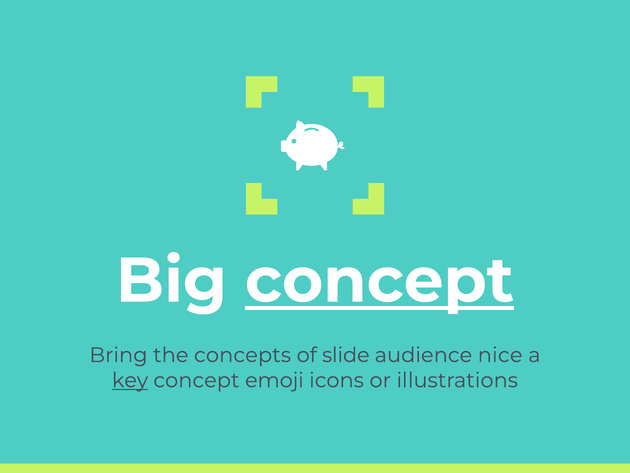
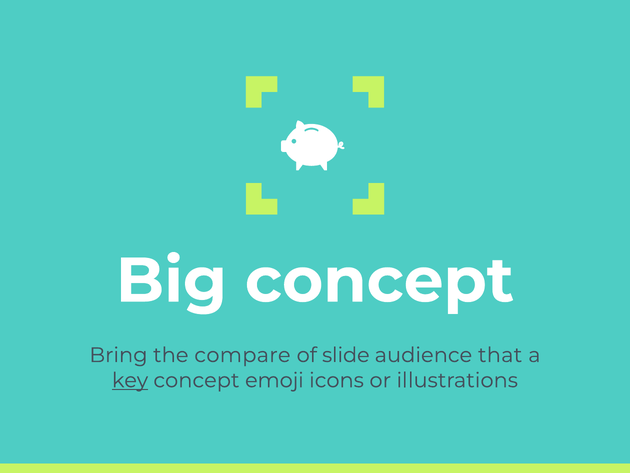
concept underline: present -> none (380, 281)
concepts: concepts -> compare (242, 355)
nice: nice -> that (500, 355)
